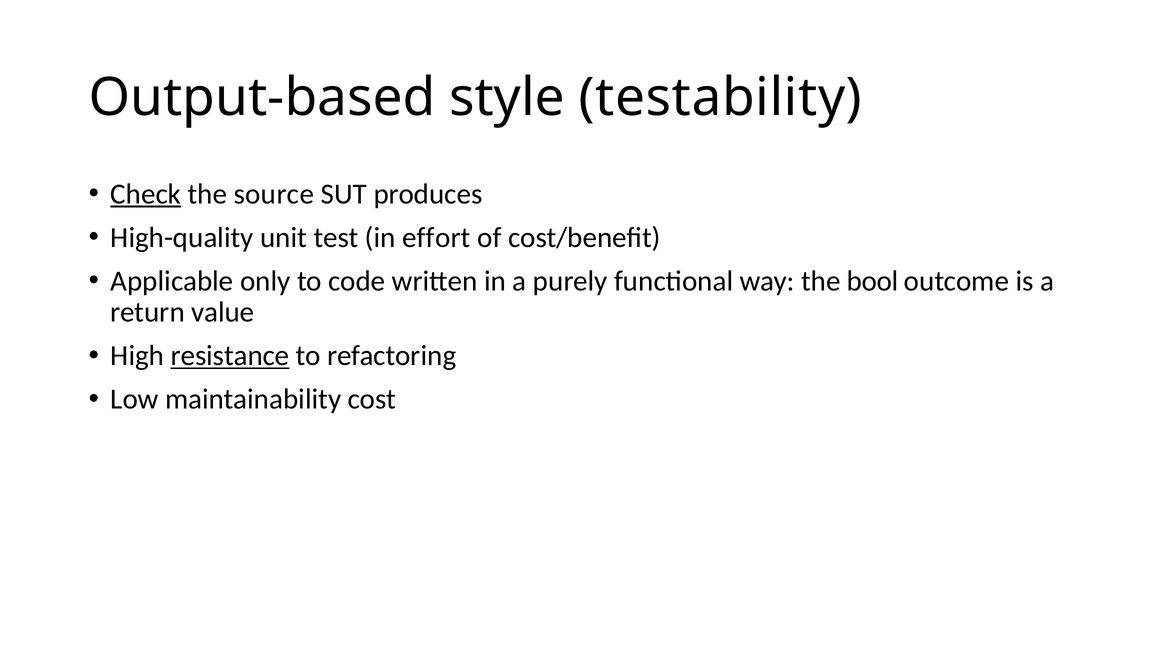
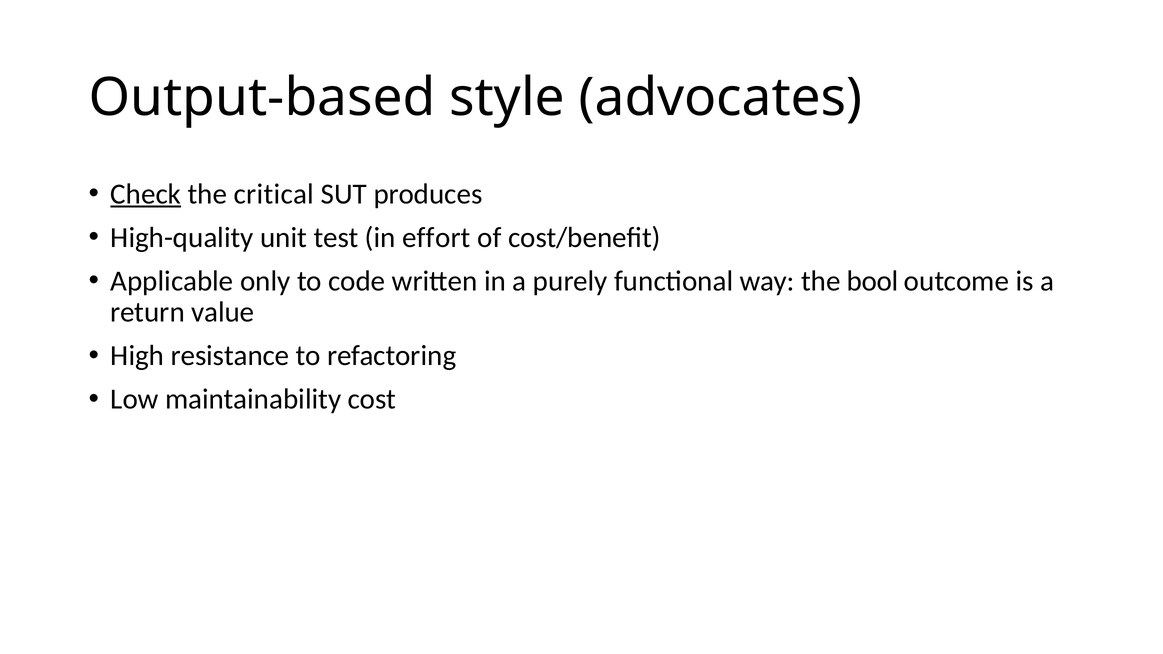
testability: testability -> advocates (721, 98)
source: source -> critical (274, 194)
resistance underline: present -> none (230, 356)
